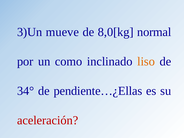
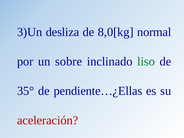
mueve: mueve -> desliza (62, 32)
como: como -> sobre (69, 61)
liso colour: orange -> green (146, 61)
34°: 34° -> 35° (26, 91)
